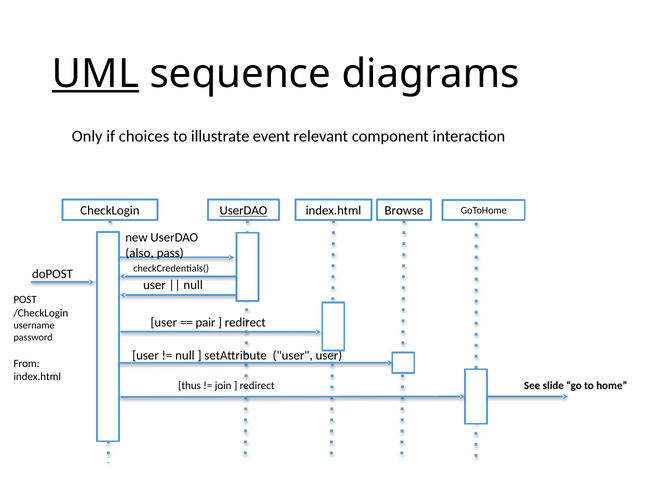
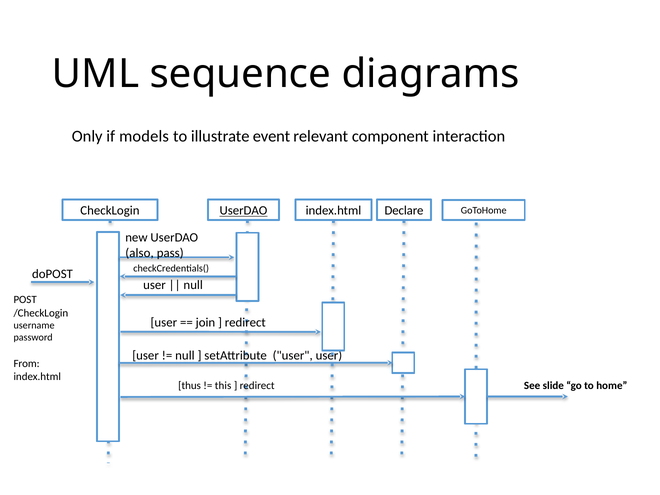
UML underline: present -> none (96, 74)
choices: choices -> models (144, 136)
Browse: Browse -> Declare (404, 211)
pair: pair -> join (205, 323)
join: join -> this (223, 386)
